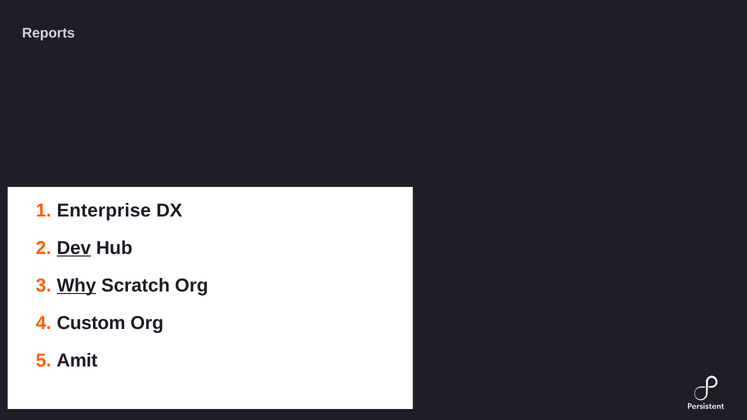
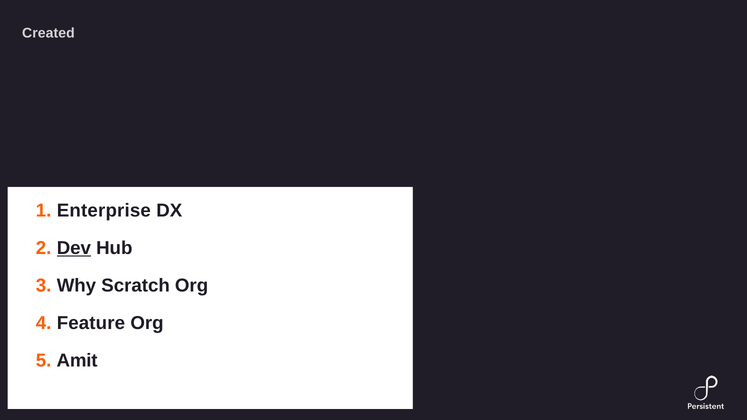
Reports: Reports -> Created (48, 33)
Why underline: present -> none (76, 286)
Custom: Custom -> Feature (91, 323)
